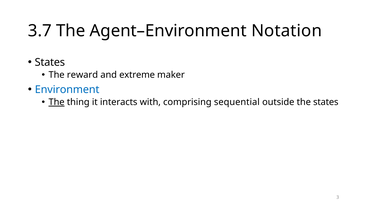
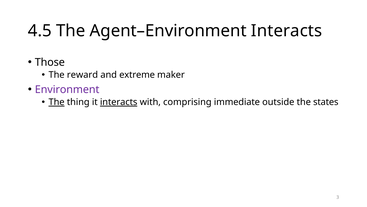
3.7: 3.7 -> 4.5 (40, 31)
Agent–Environment Notation: Notation -> Interacts (287, 31)
States: States -> Those (50, 62)
Environment colour: blue -> purple (67, 89)
interacts underline: none -> present (119, 102)
sequential: sequential -> immediate (237, 102)
